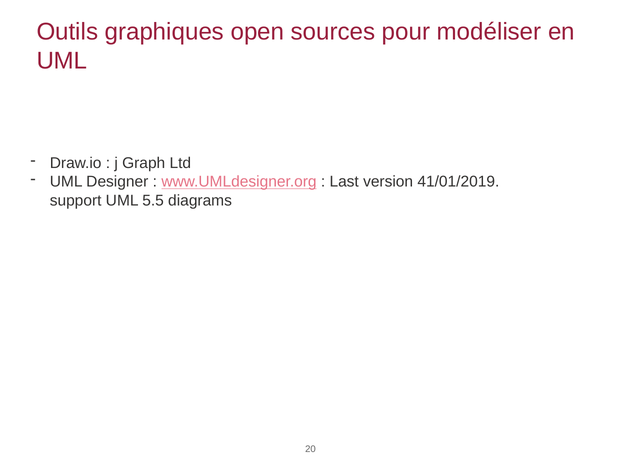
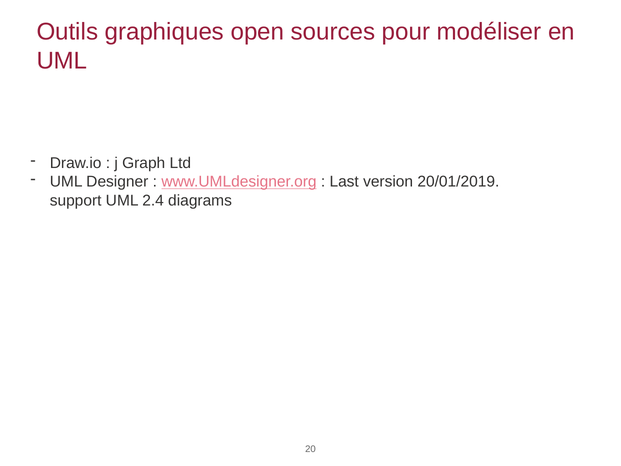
41/01/2019: 41/01/2019 -> 20/01/2019 (458, 182)
5.5: 5.5 -> 2.4 (153, 200)
